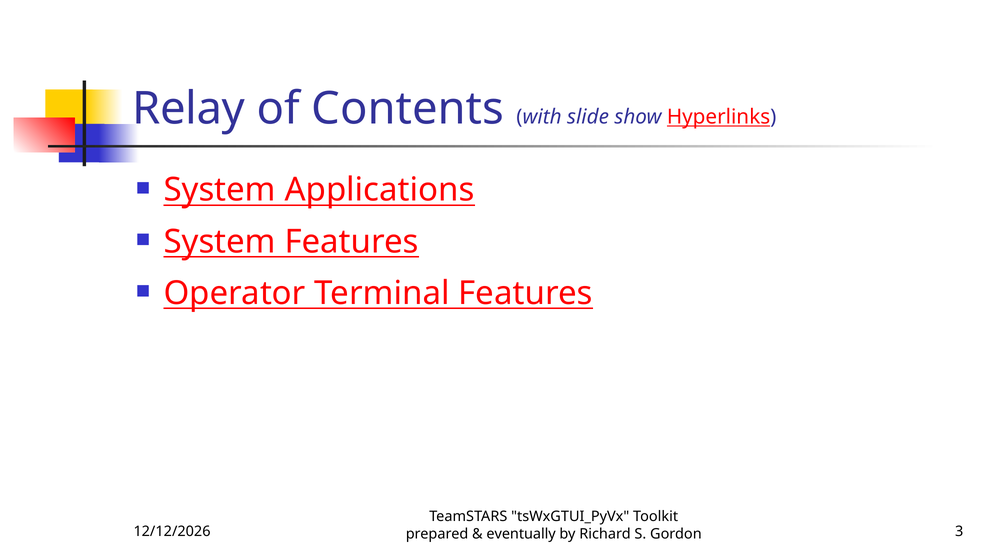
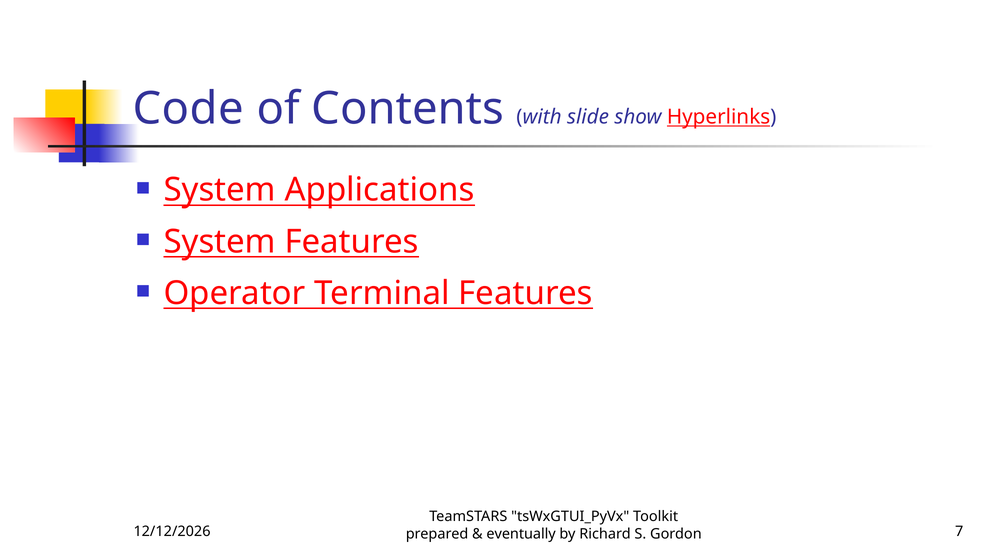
Relay: Relay -> Code (188, 109)
3: 3 -> 7 (959, 531)
